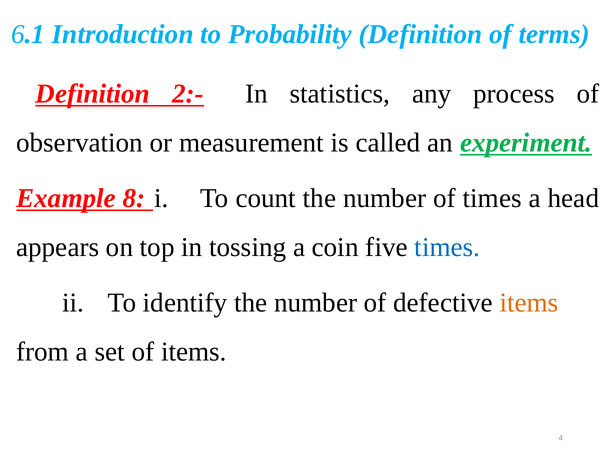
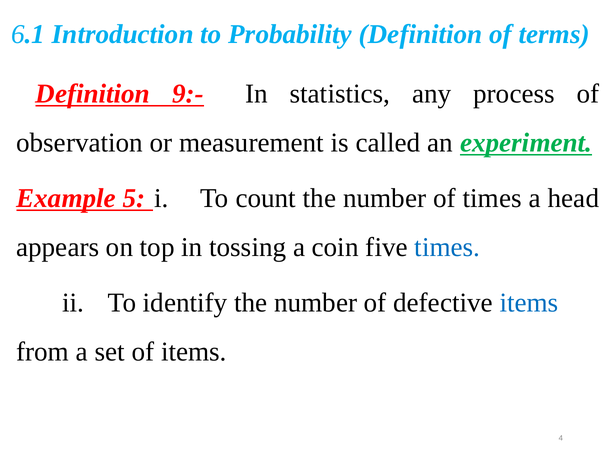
2:-: 2:- -> 9:- (188, 94)
8: 8 -> 5 (134, 198)
items colour: orange -> blue (529, 302)
